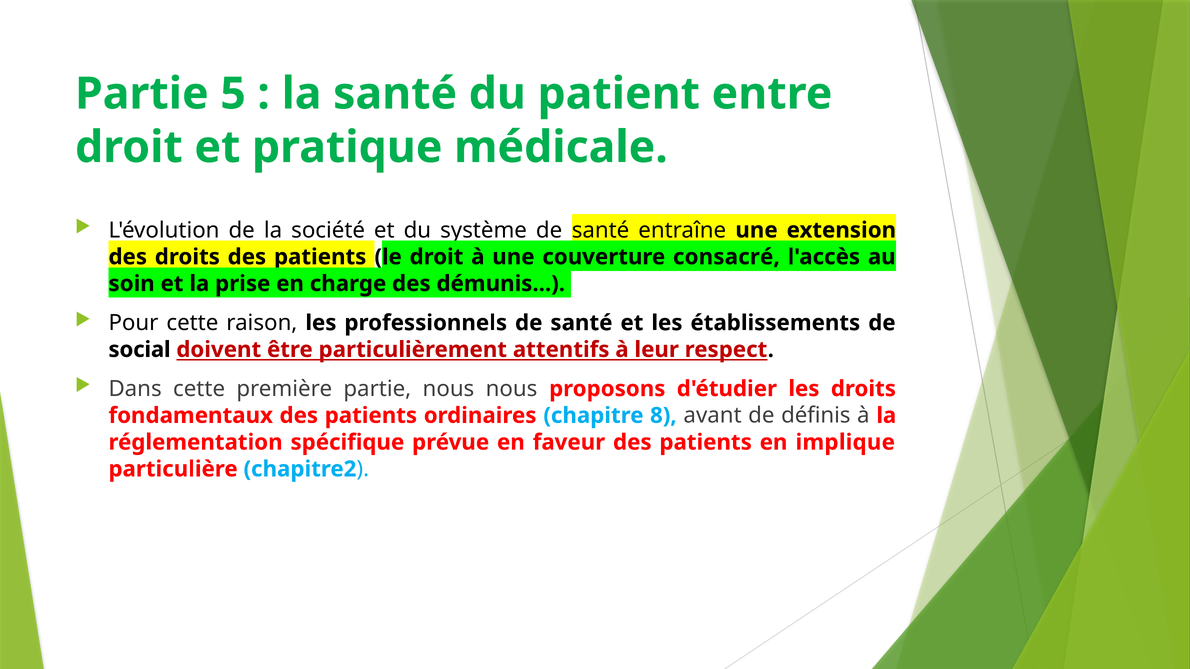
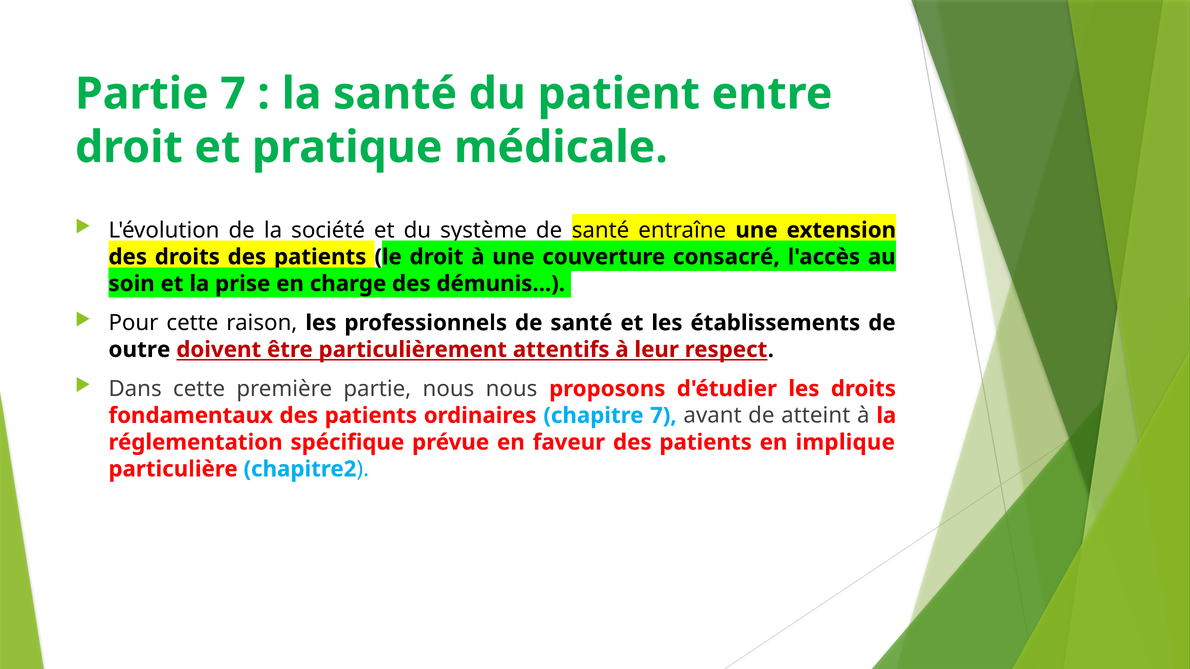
Partie 5: 5 -> 7 (233, 94)
social: social -> outre (139, 350)
chapitre 8: 8 -> 7 (663, 416)
définis: définis -> atteint (816, 416)
